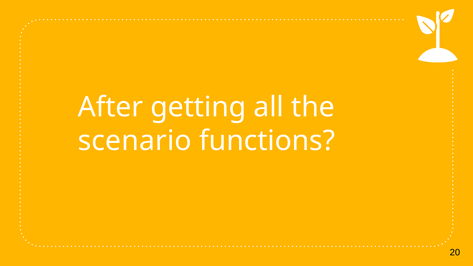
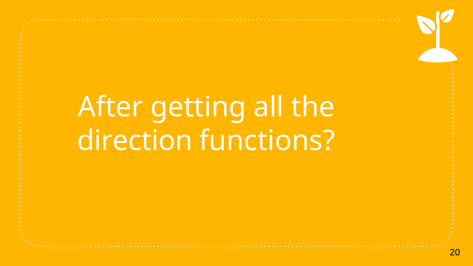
scenario: scenario -> direction (135, 141)
